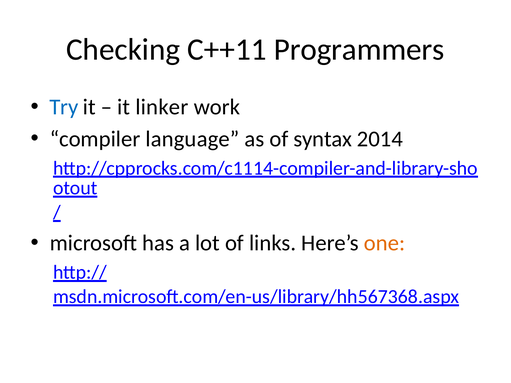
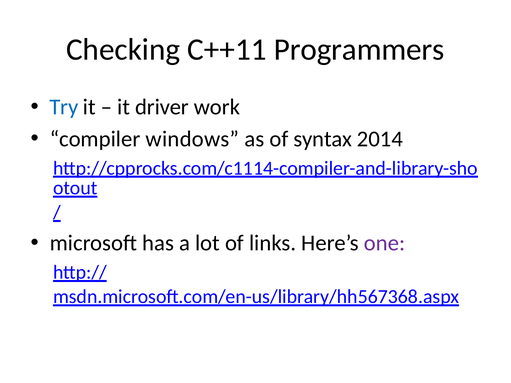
linker: linker -> driver (162, 107)
language: language -> windows (192, 139)
one colour: orange -> purple (385, 243)
